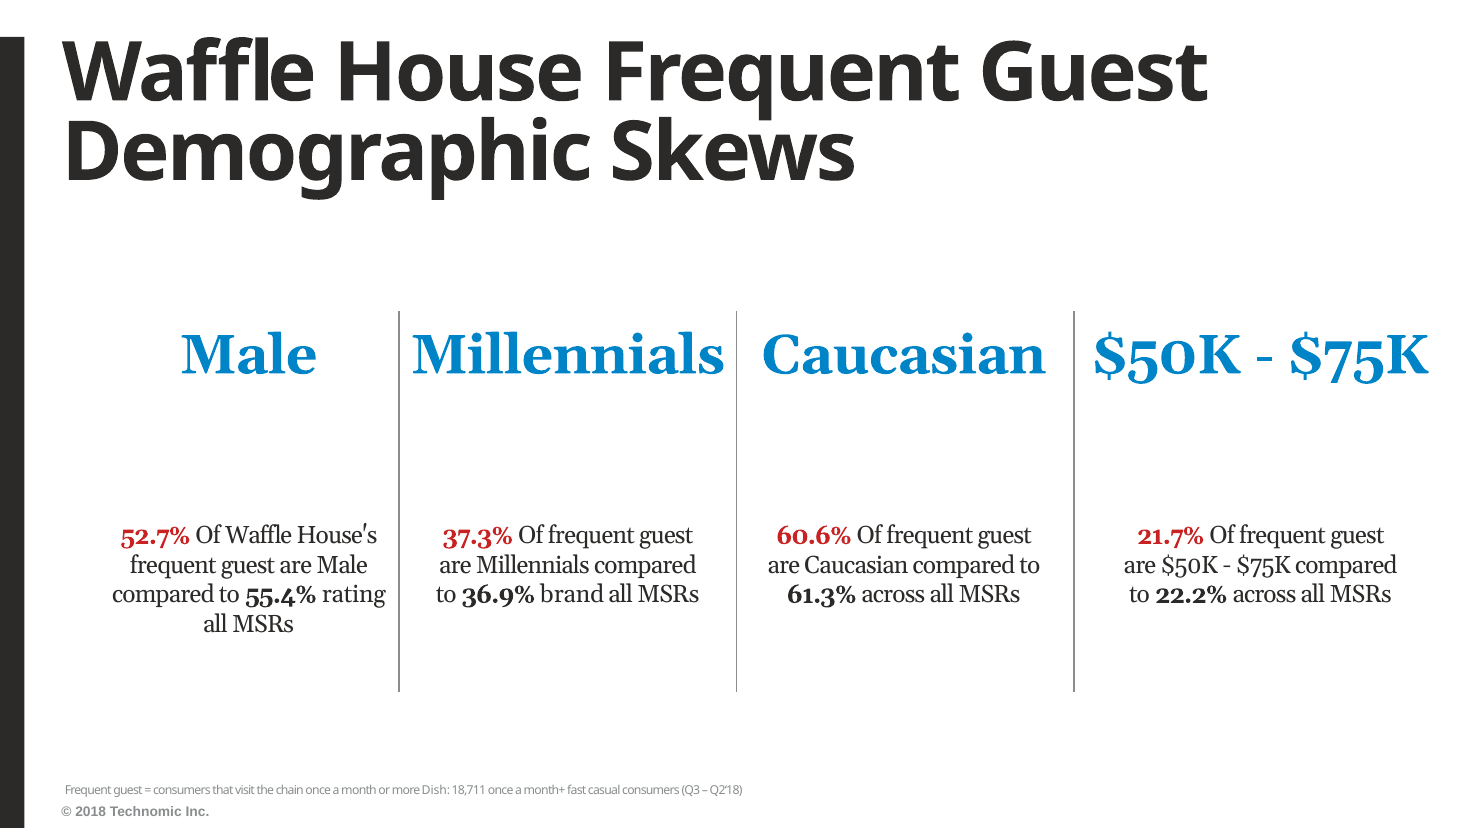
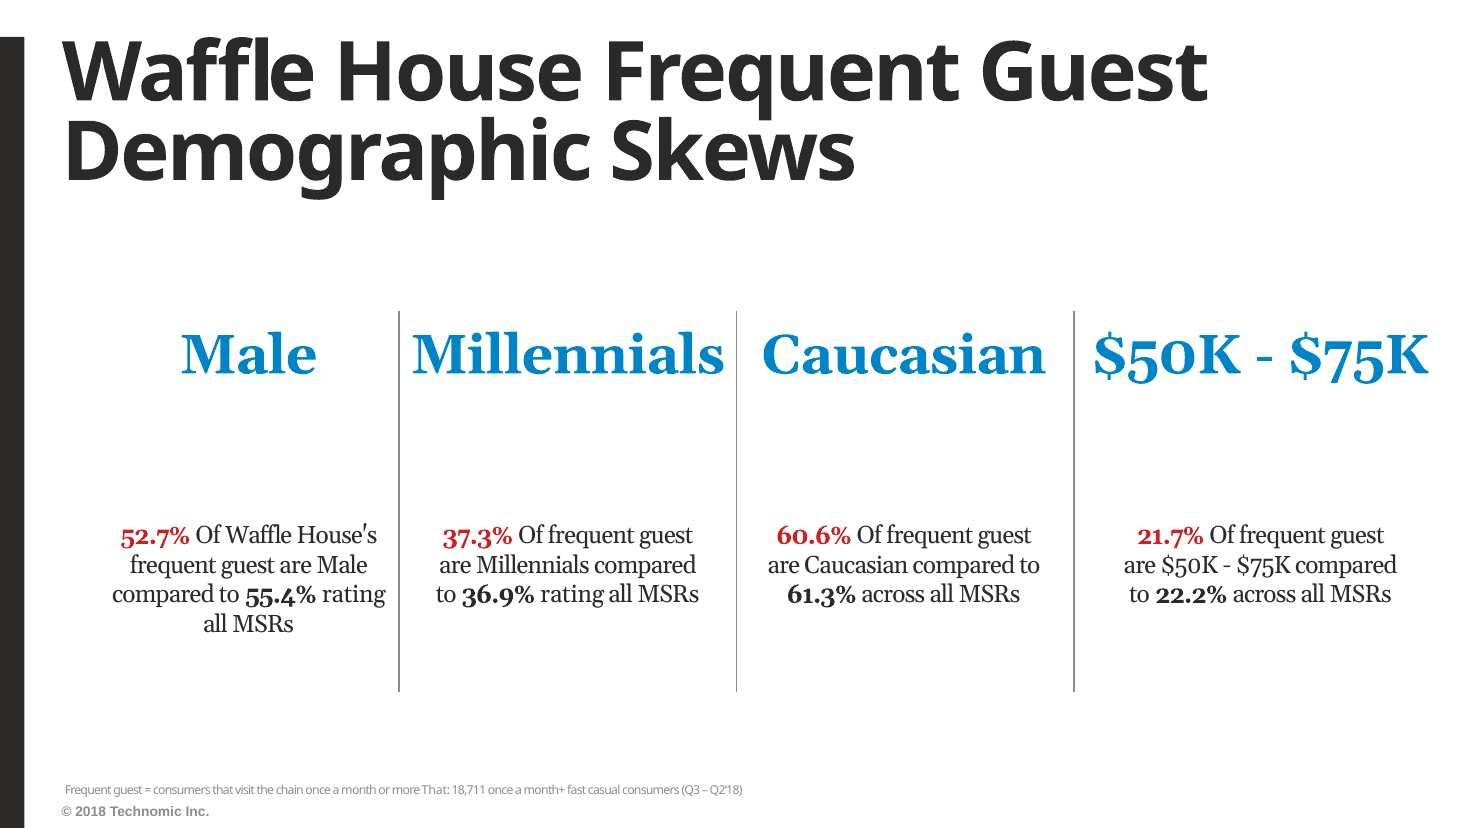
36.9% brand: brand -> rating (572, 595)
more Dish: Dish -> That (436, 791)
